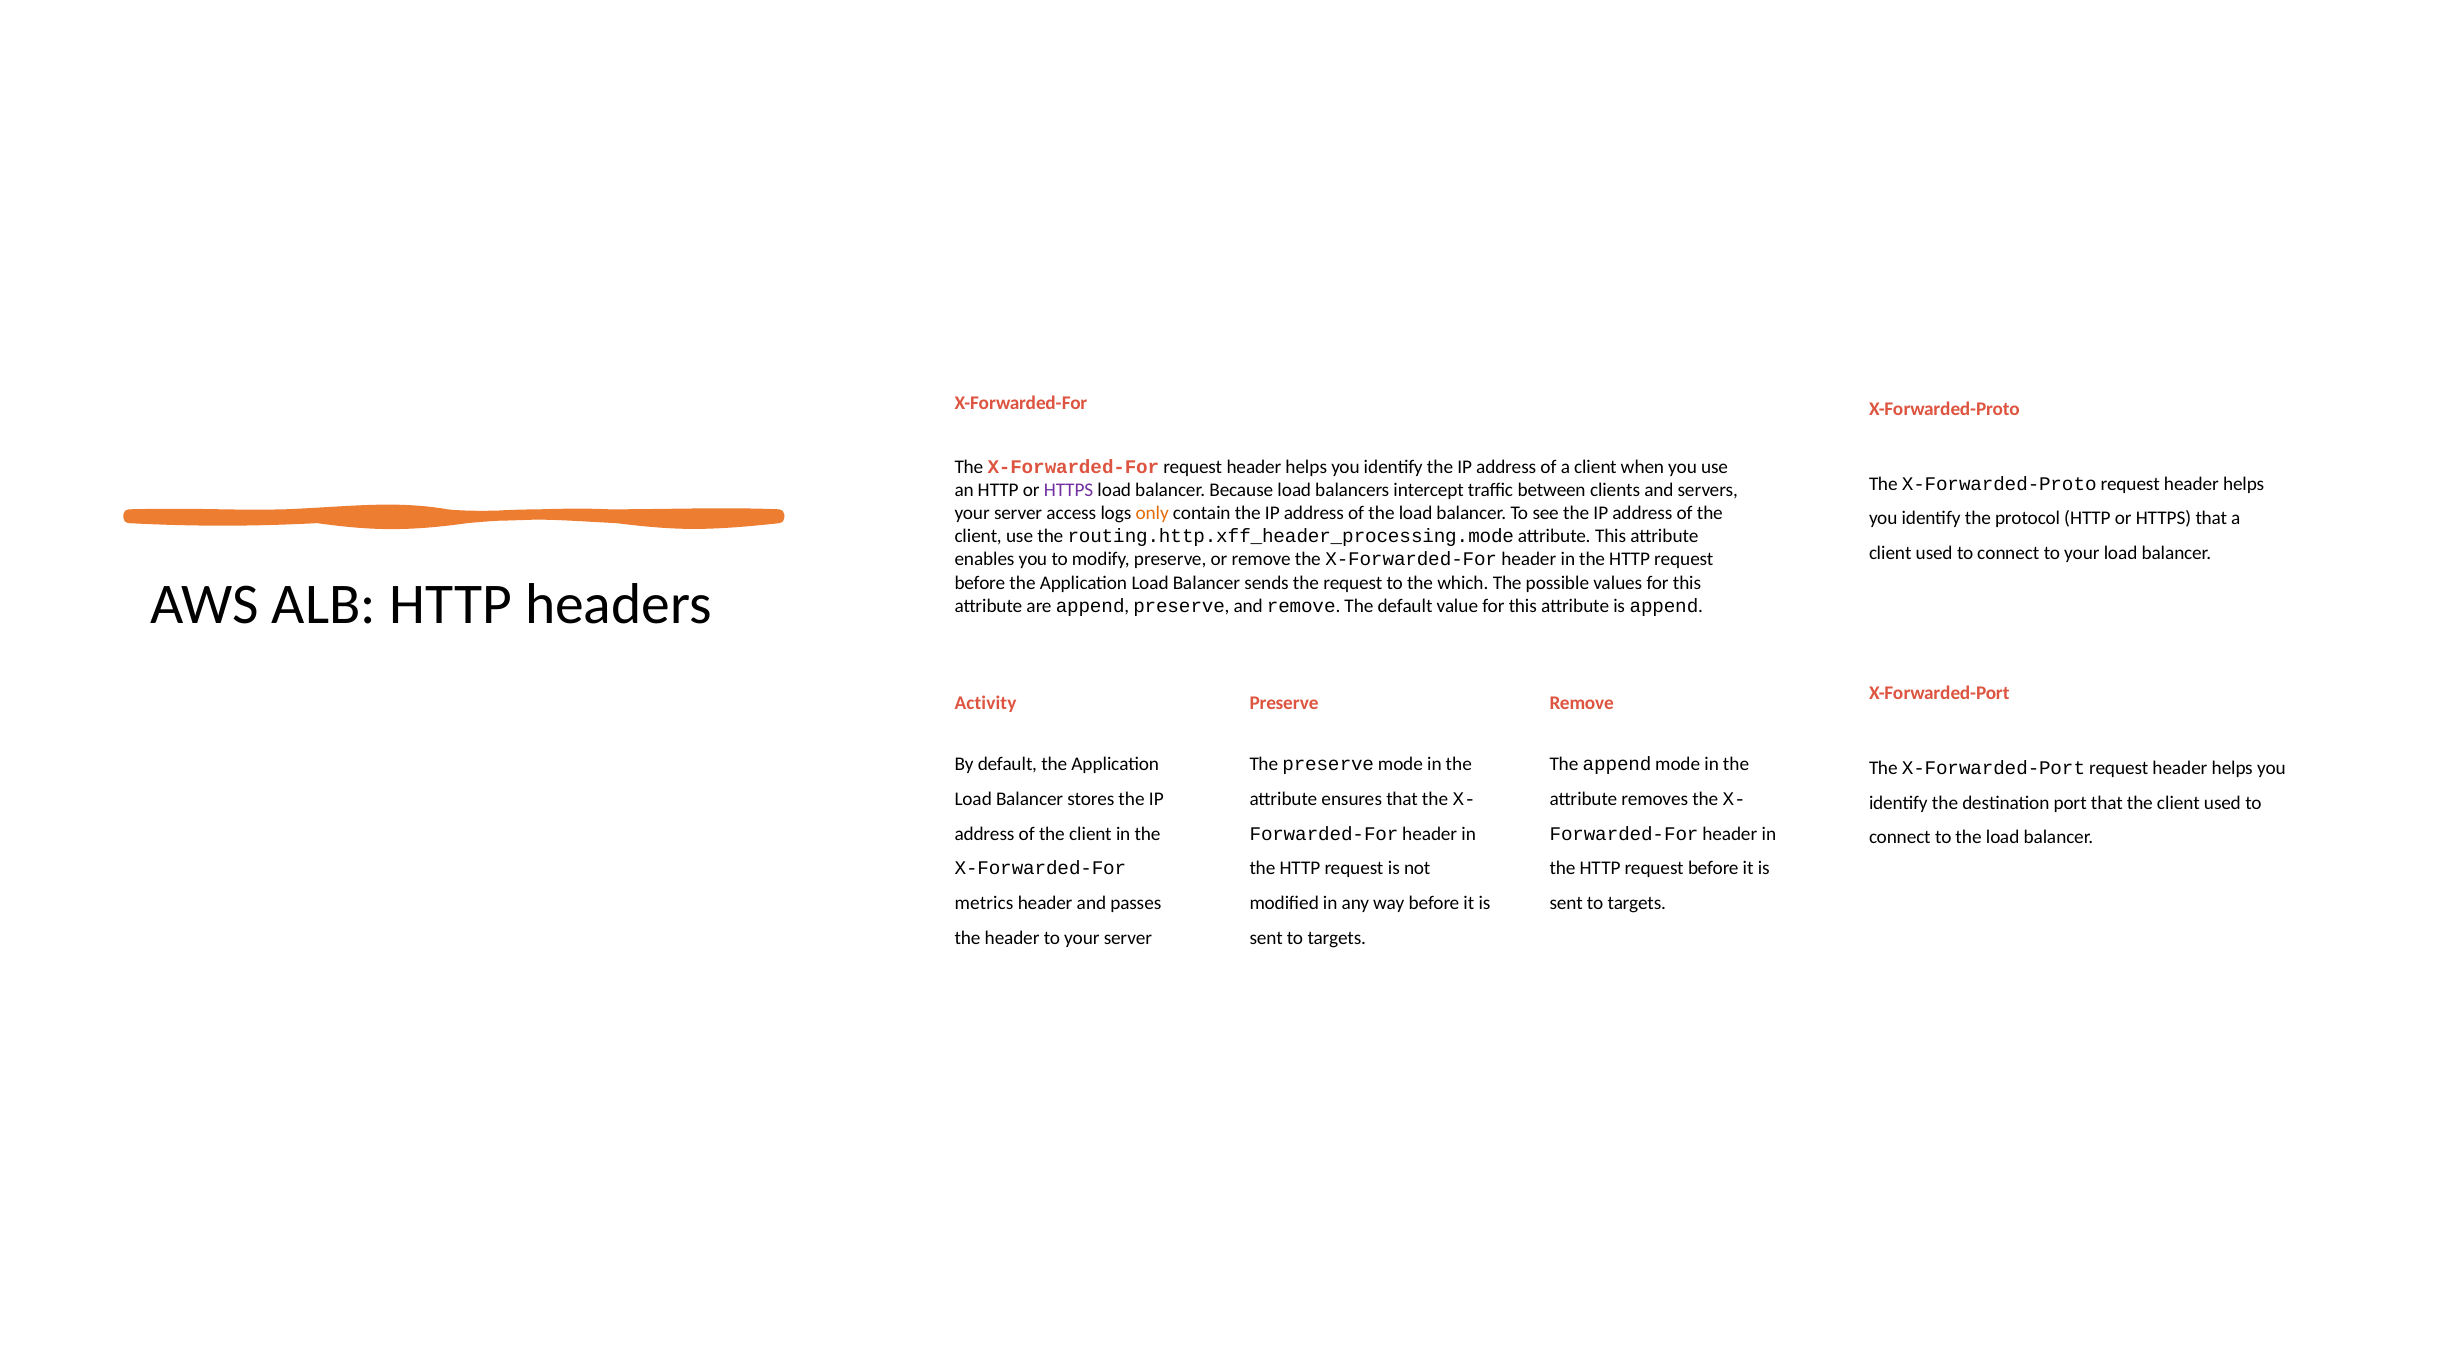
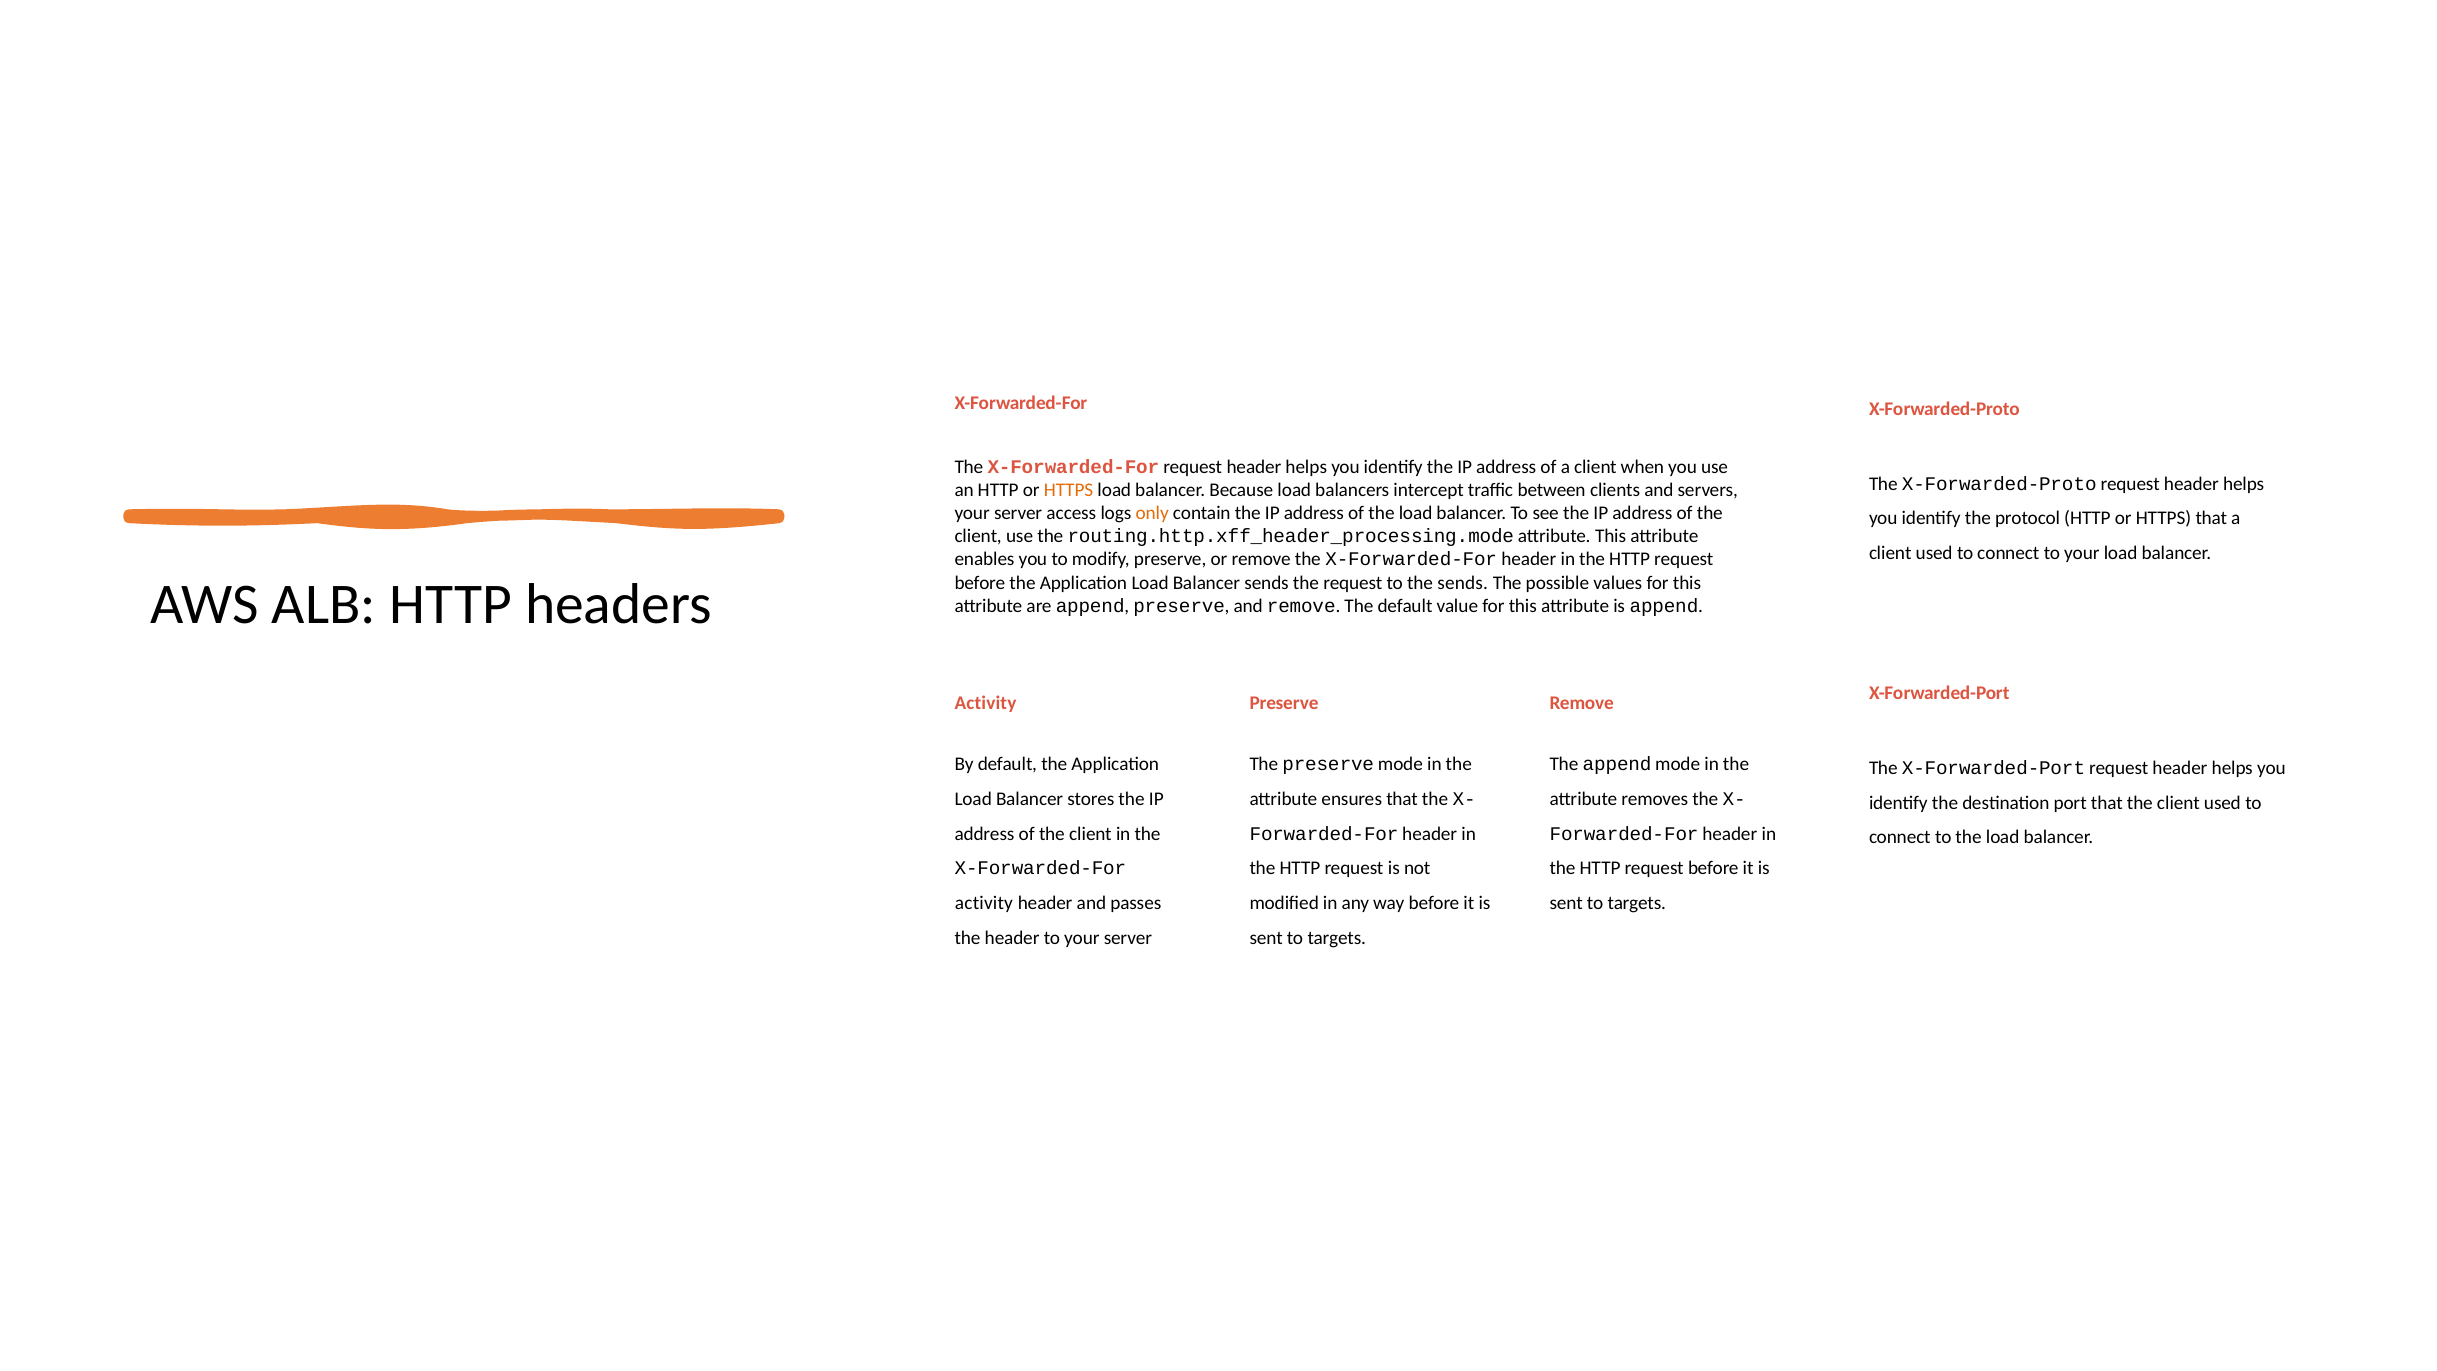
HTTPS colour: purple -> orange (1069, 490)
the which: which -> sends (1463, 583)
metrics: metrics -> activity (984, 903)
